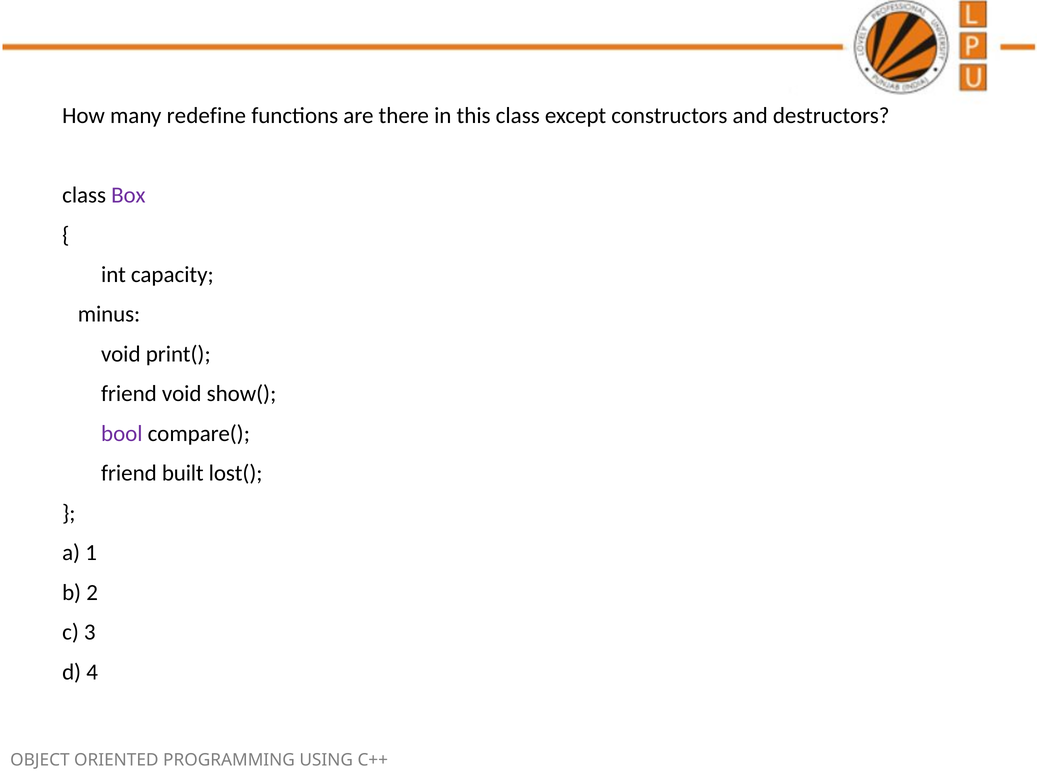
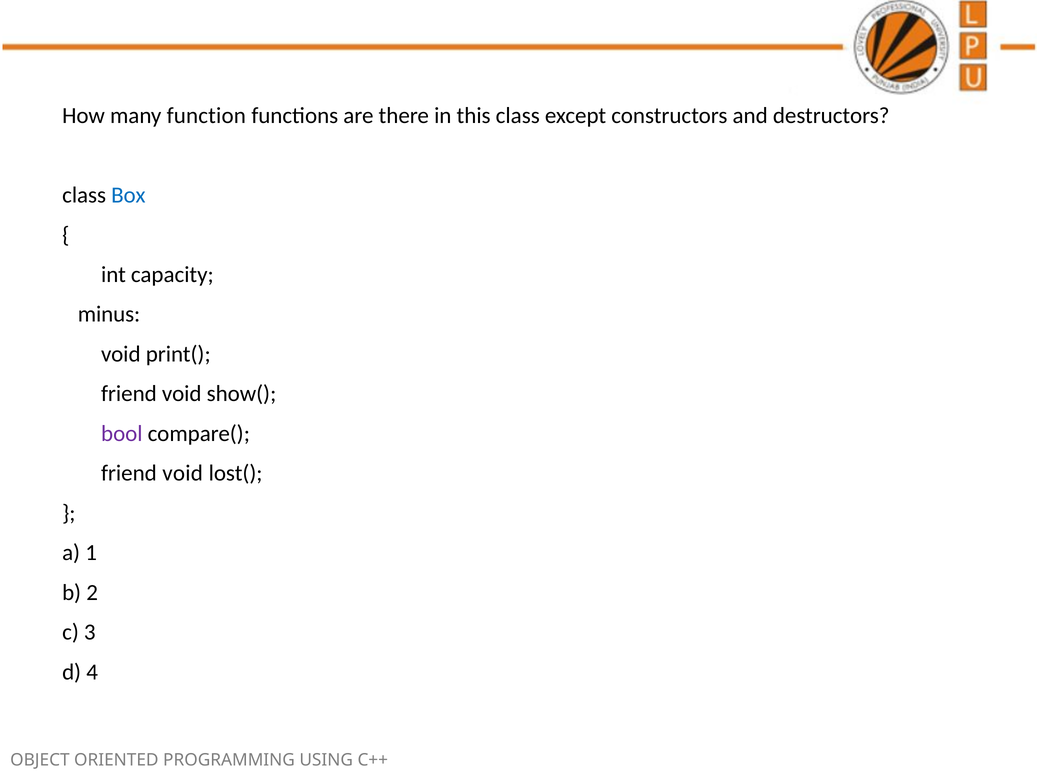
redefine: redefine -> function (206, 116)
Box colour: purple -> blue (128, 195)
built: built -> void (183, 473)
